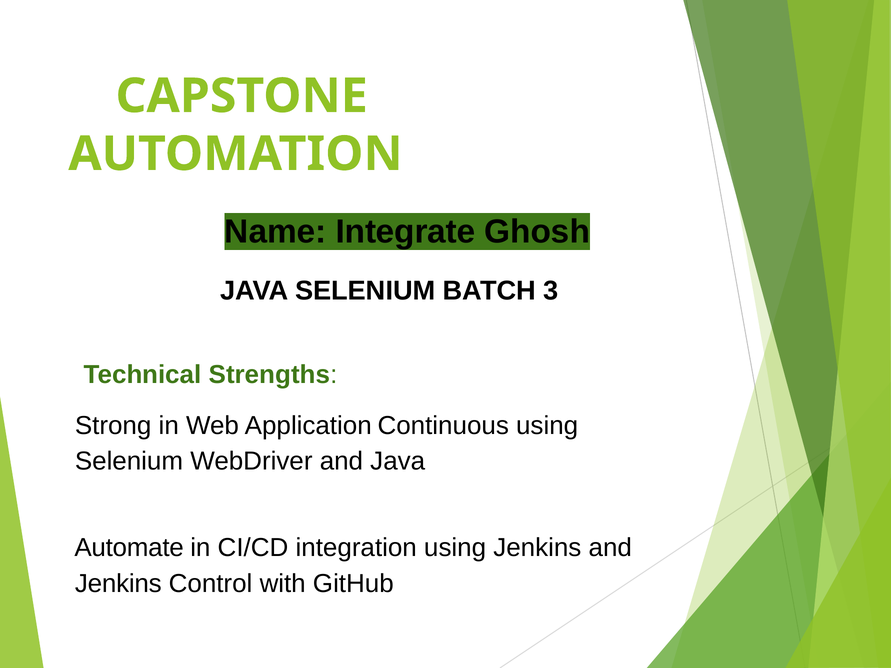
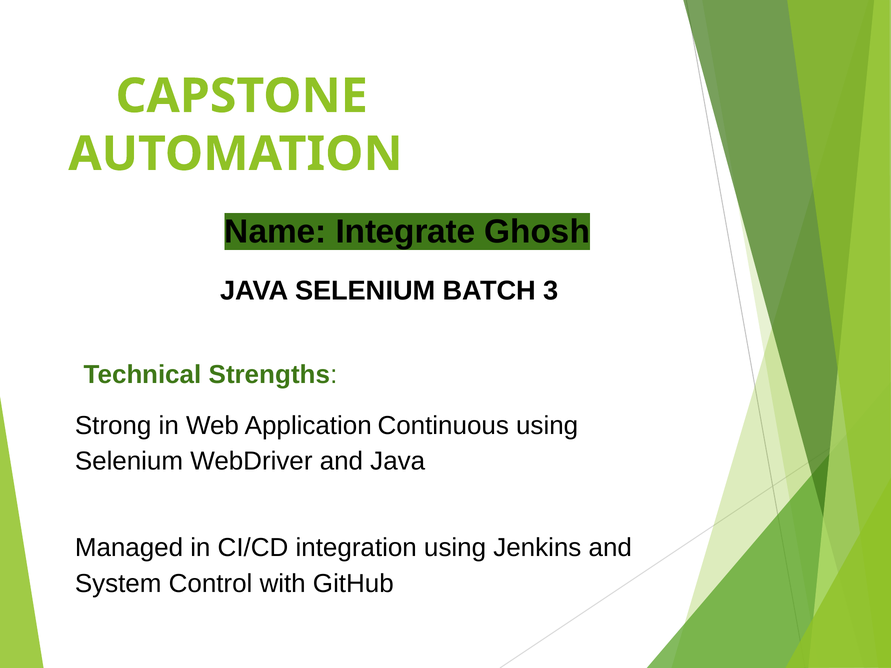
Automate: Automate -> Managed (129, 548)
Jenkins: Jenkins -> System (118, 584)
